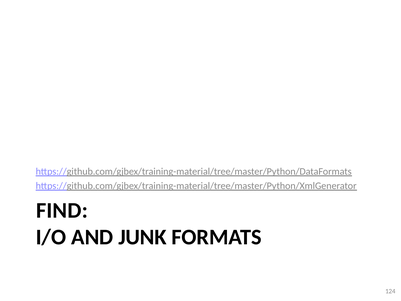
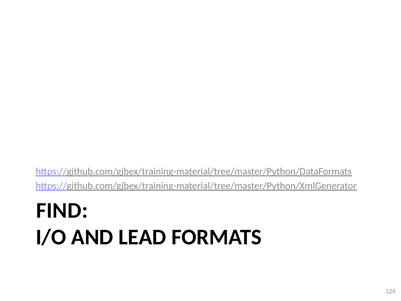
JUNK: JUNK -> LEAD (142, 237)
